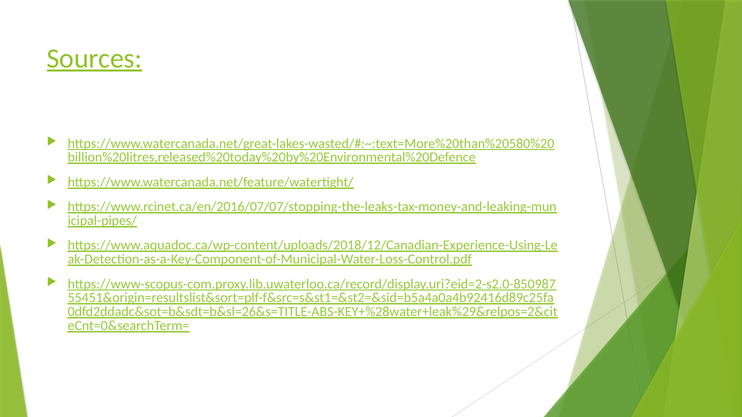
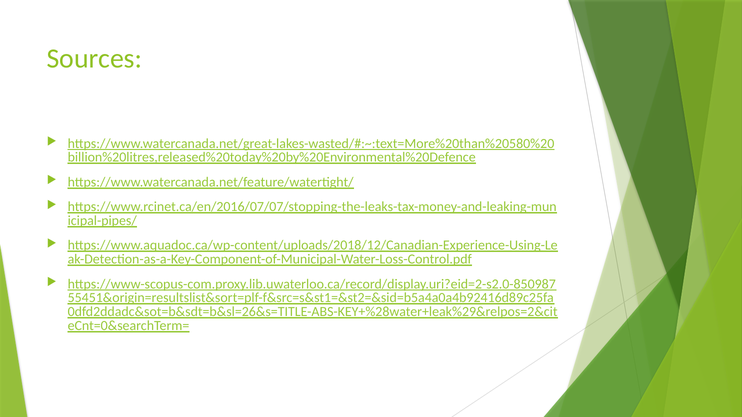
Sources underline: present -> none (94, 59)
